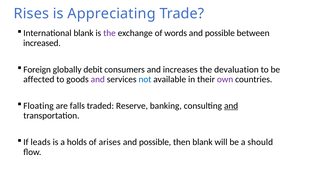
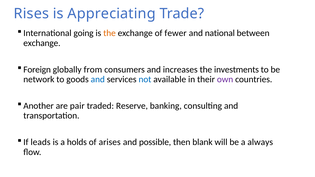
International blank: blank -> going (84, 33)
the colour: purple -> orange (109, 33)
words: words -> fewer (176, 33)
possible: possible -> national (220, 33)
increased: increased -> exchange (42, 43)
debit: debit -> from (93, 70)
devaluation: devaluation -> investments (237, 70)
affected: affected -> network (39, 79)
and colour: purple -> blue (98, 79)
Floating: Floating -> Another (39, 106)
falls: falls -> pair (77, 106)
and underline: present -> none (231, 106)
should: should -> always (260, 142)
